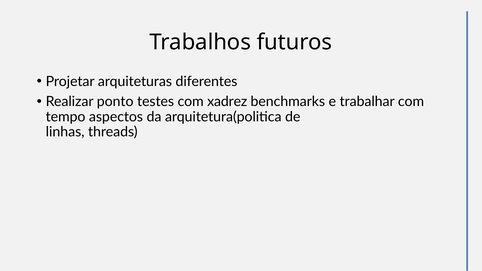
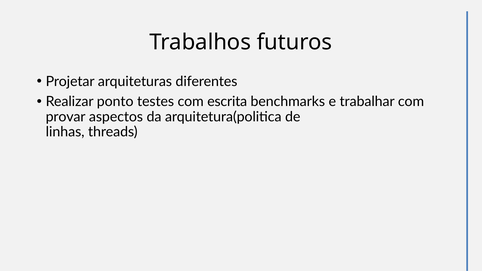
xadrez: xadrez -> escrita (227, 102)
tempo: tempo -> provar (66, 117)
